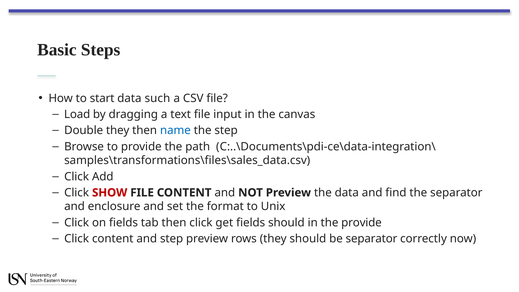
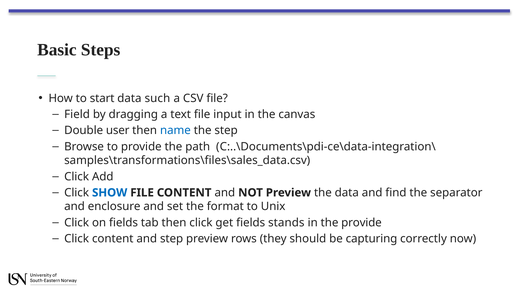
Load: Load -> Field (77, 114)
Double they: they -> user (118, 130)
SHOW colour: red -> blue (110, 193)
fields should: should -> stands (286, 223)
be separator: separator -> capturing (371, 239)
